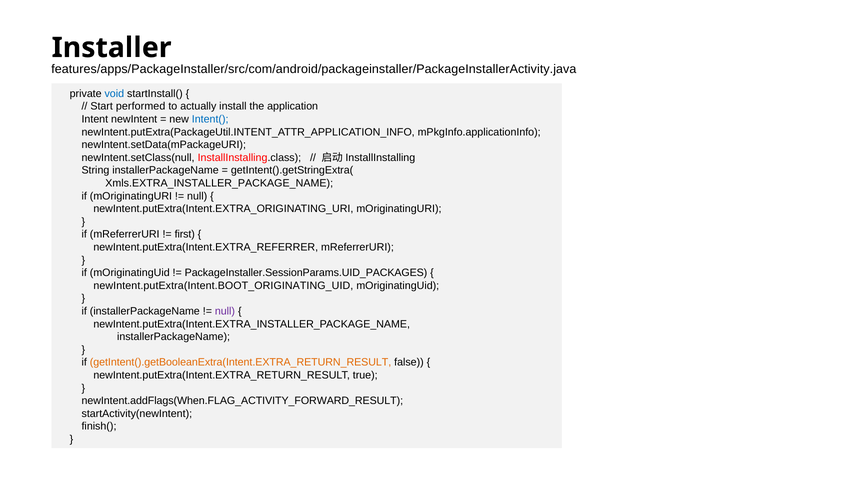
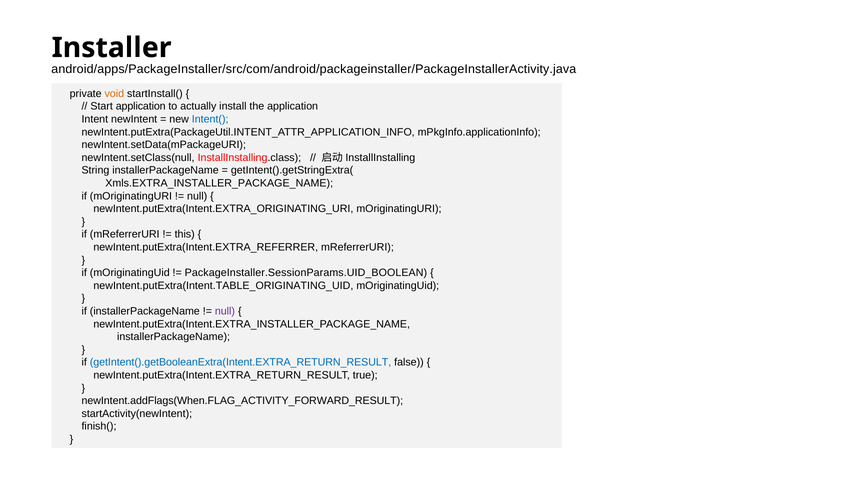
features/apps/PackageInstaller/src/com/android/packageinstaller/PackageInstallerActivity.java: features/apps/PackageInstaller/src/com/android/packageinstaller/PackageInstallerActivity.java -> android/apps/PackageInstaller/src/com/android/packageinstaller/PackageInstallerActivity.java (314, 69)
void colour: blue -> orange (114, 94)
Start performed: performed -> application (141, 106)
first: first -> this (185, 234)
PackageInstaller.SessionParams.UID_PACKAGES: PackageInstaller.SessionParams.UID_PACKAGES -> PackageInstaller.SessionParams.UID_BOOLEAN (306, 273)
newIntent.putExtra(Intent.BOOT_ORIGINATING_UID: newIntent.putExtra(Intent.BOOT_ORIGINATING_UID -> newIntent.putExtra(Intent.TABLE_ORIGINATING_UID (223, 286)
getIntent().getBooleanExtra(Intent.EXTRA_RETURN_RESULT colour: orange -> blue (241, 362)
